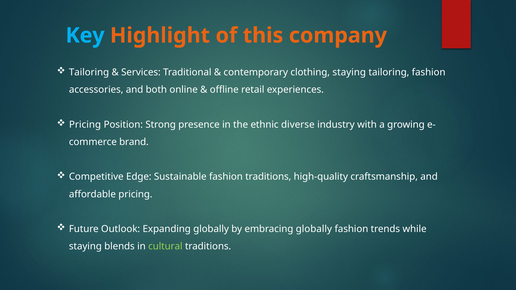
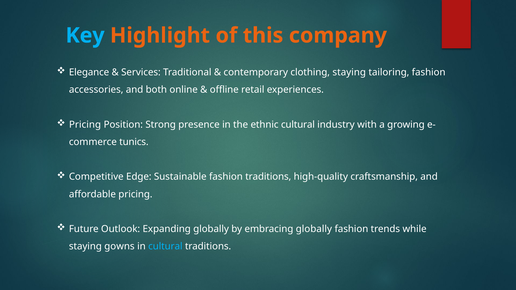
Tailoring: Tailoring -> Elegance (89, 72)
ethnic diverse: diverse -> cultural (298, 125)
brand: brand -> tunics (134, 142)
blends: blends -> gowns (119, 247)
cultural colour: light green -> light blue (165, 247)
